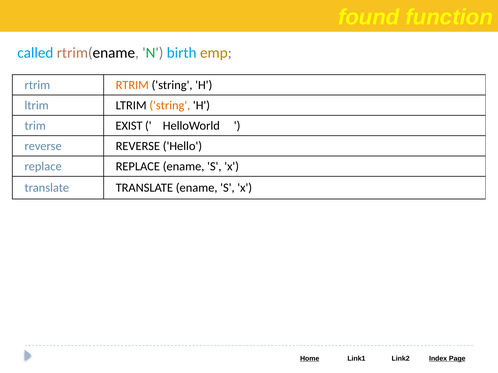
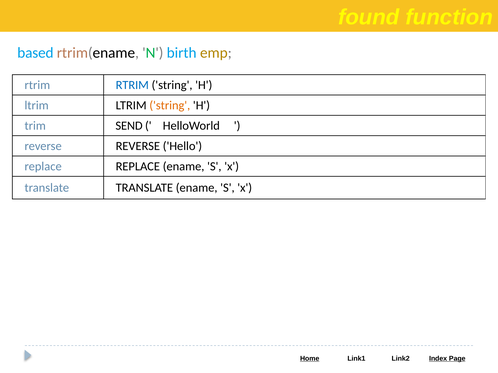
called: called -> based (35, 53)
RTRIM colour: orange -> blue (132, 85)
EXIST: EXIST -> SEND (129, 126)
